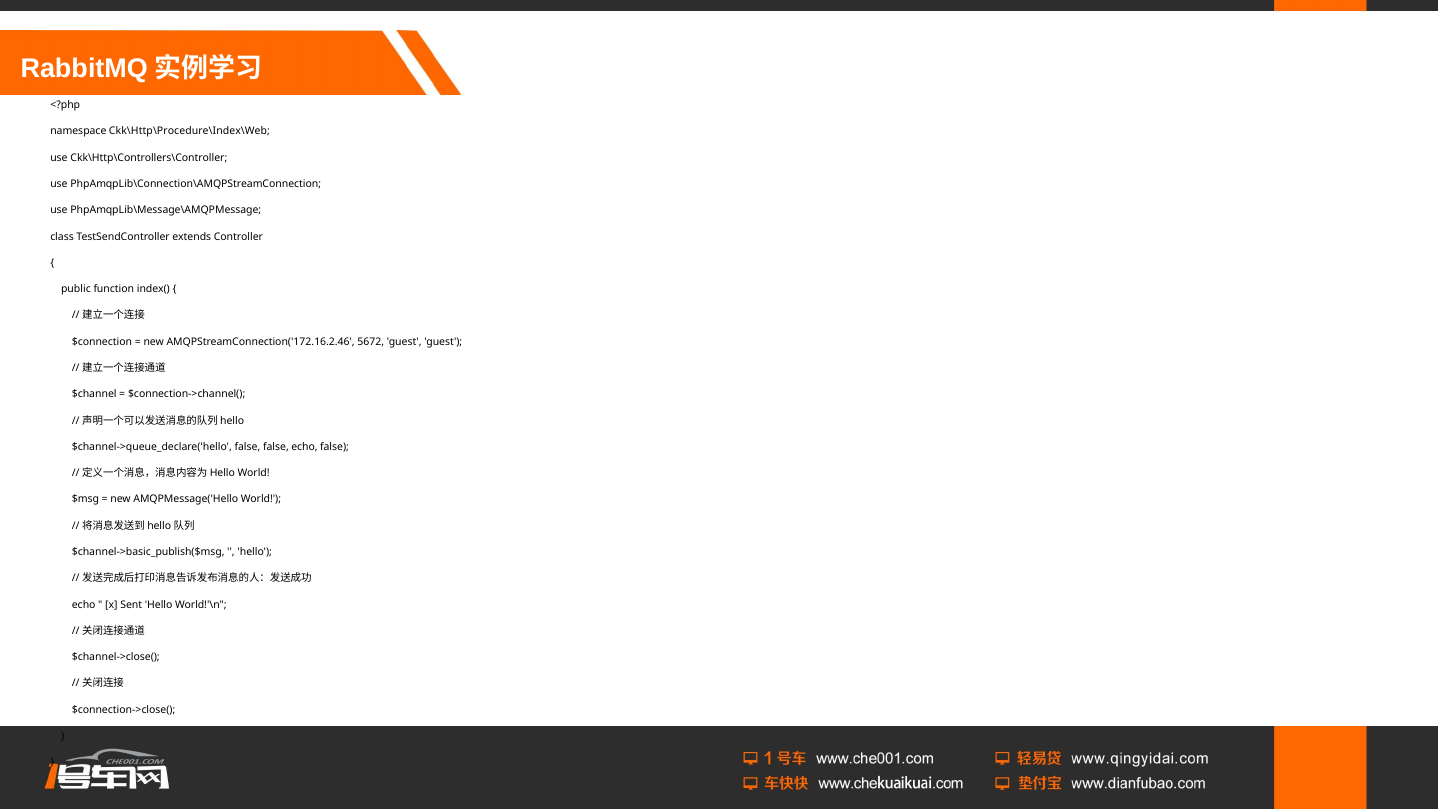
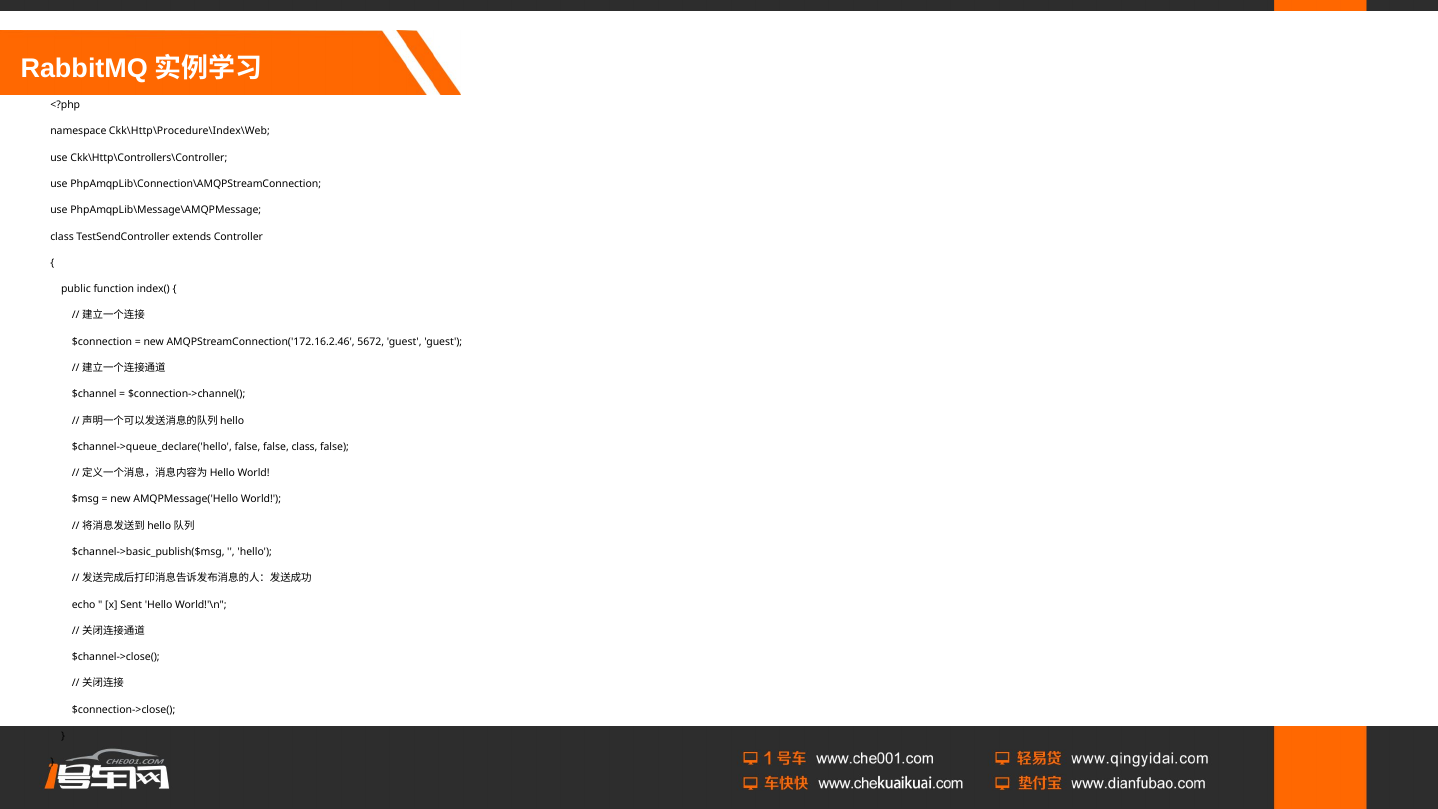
false echo: echo -> class (304, 447)
